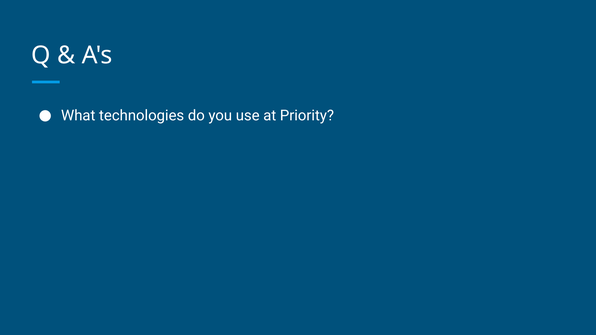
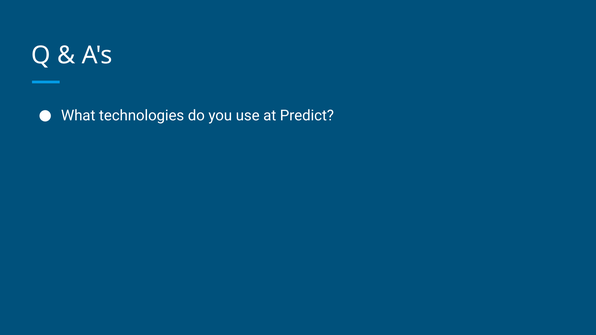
Priority: Priority -> Predict (307, 116)
